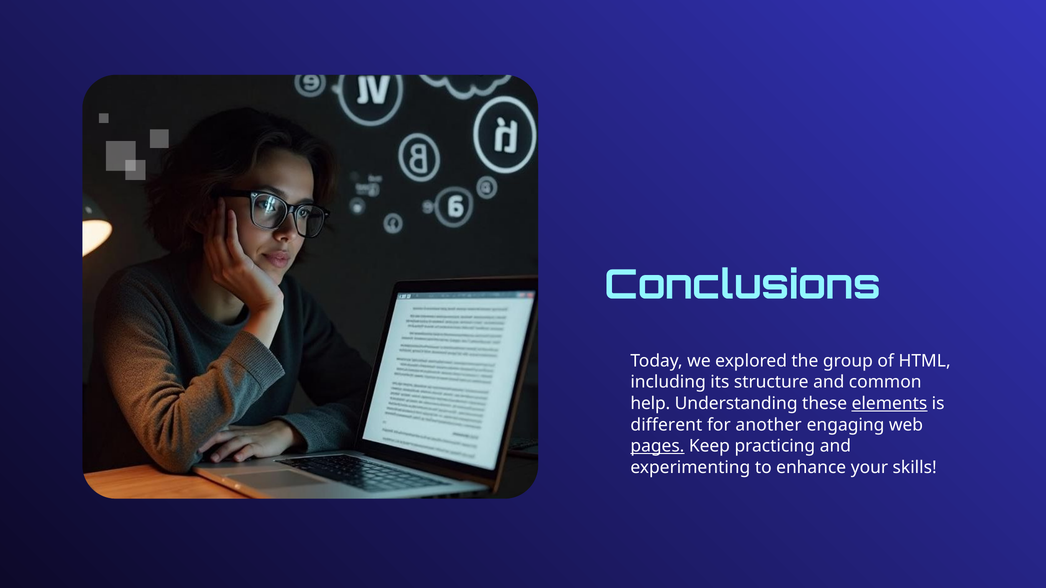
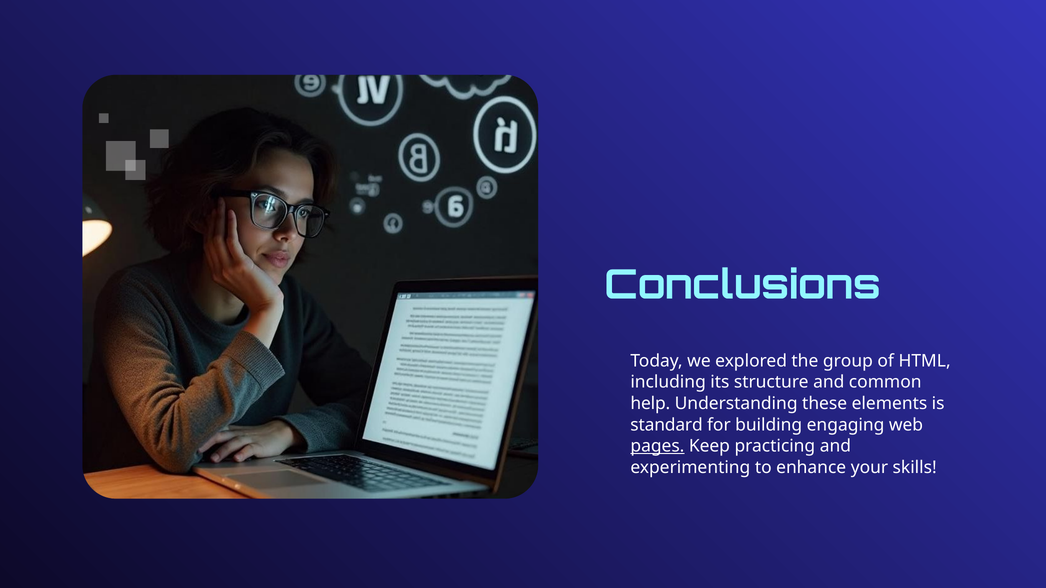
elements underline: present -> none (889, 404)
different: different -> standard (667, 425)
another: another -> building (769, 425)
